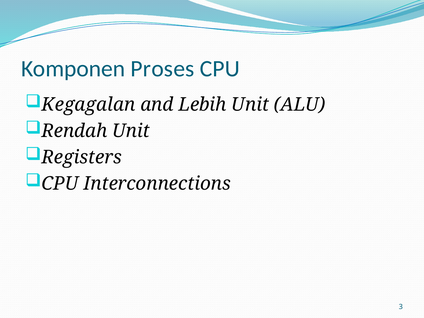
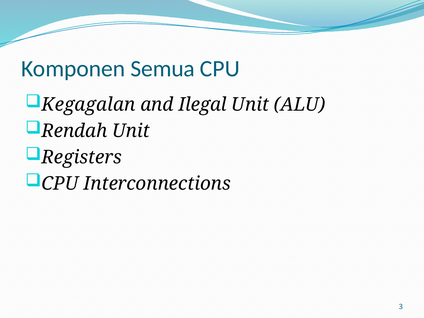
Proses: Proses -> Semua (163, 69)
Lebih: Lebih -> Ilegal (202, 104)
